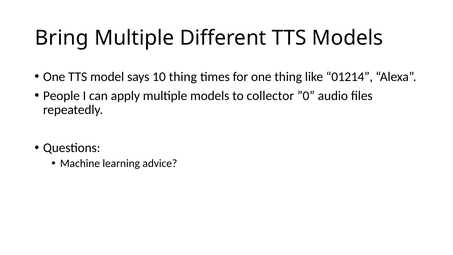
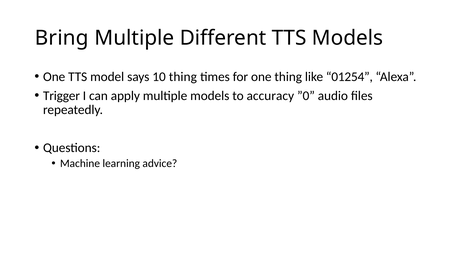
01214: 01214 -> 01254 (349, 77)
People: People -> Trigger (61, 96)
collector: collector -> accuracy (270, 96)
